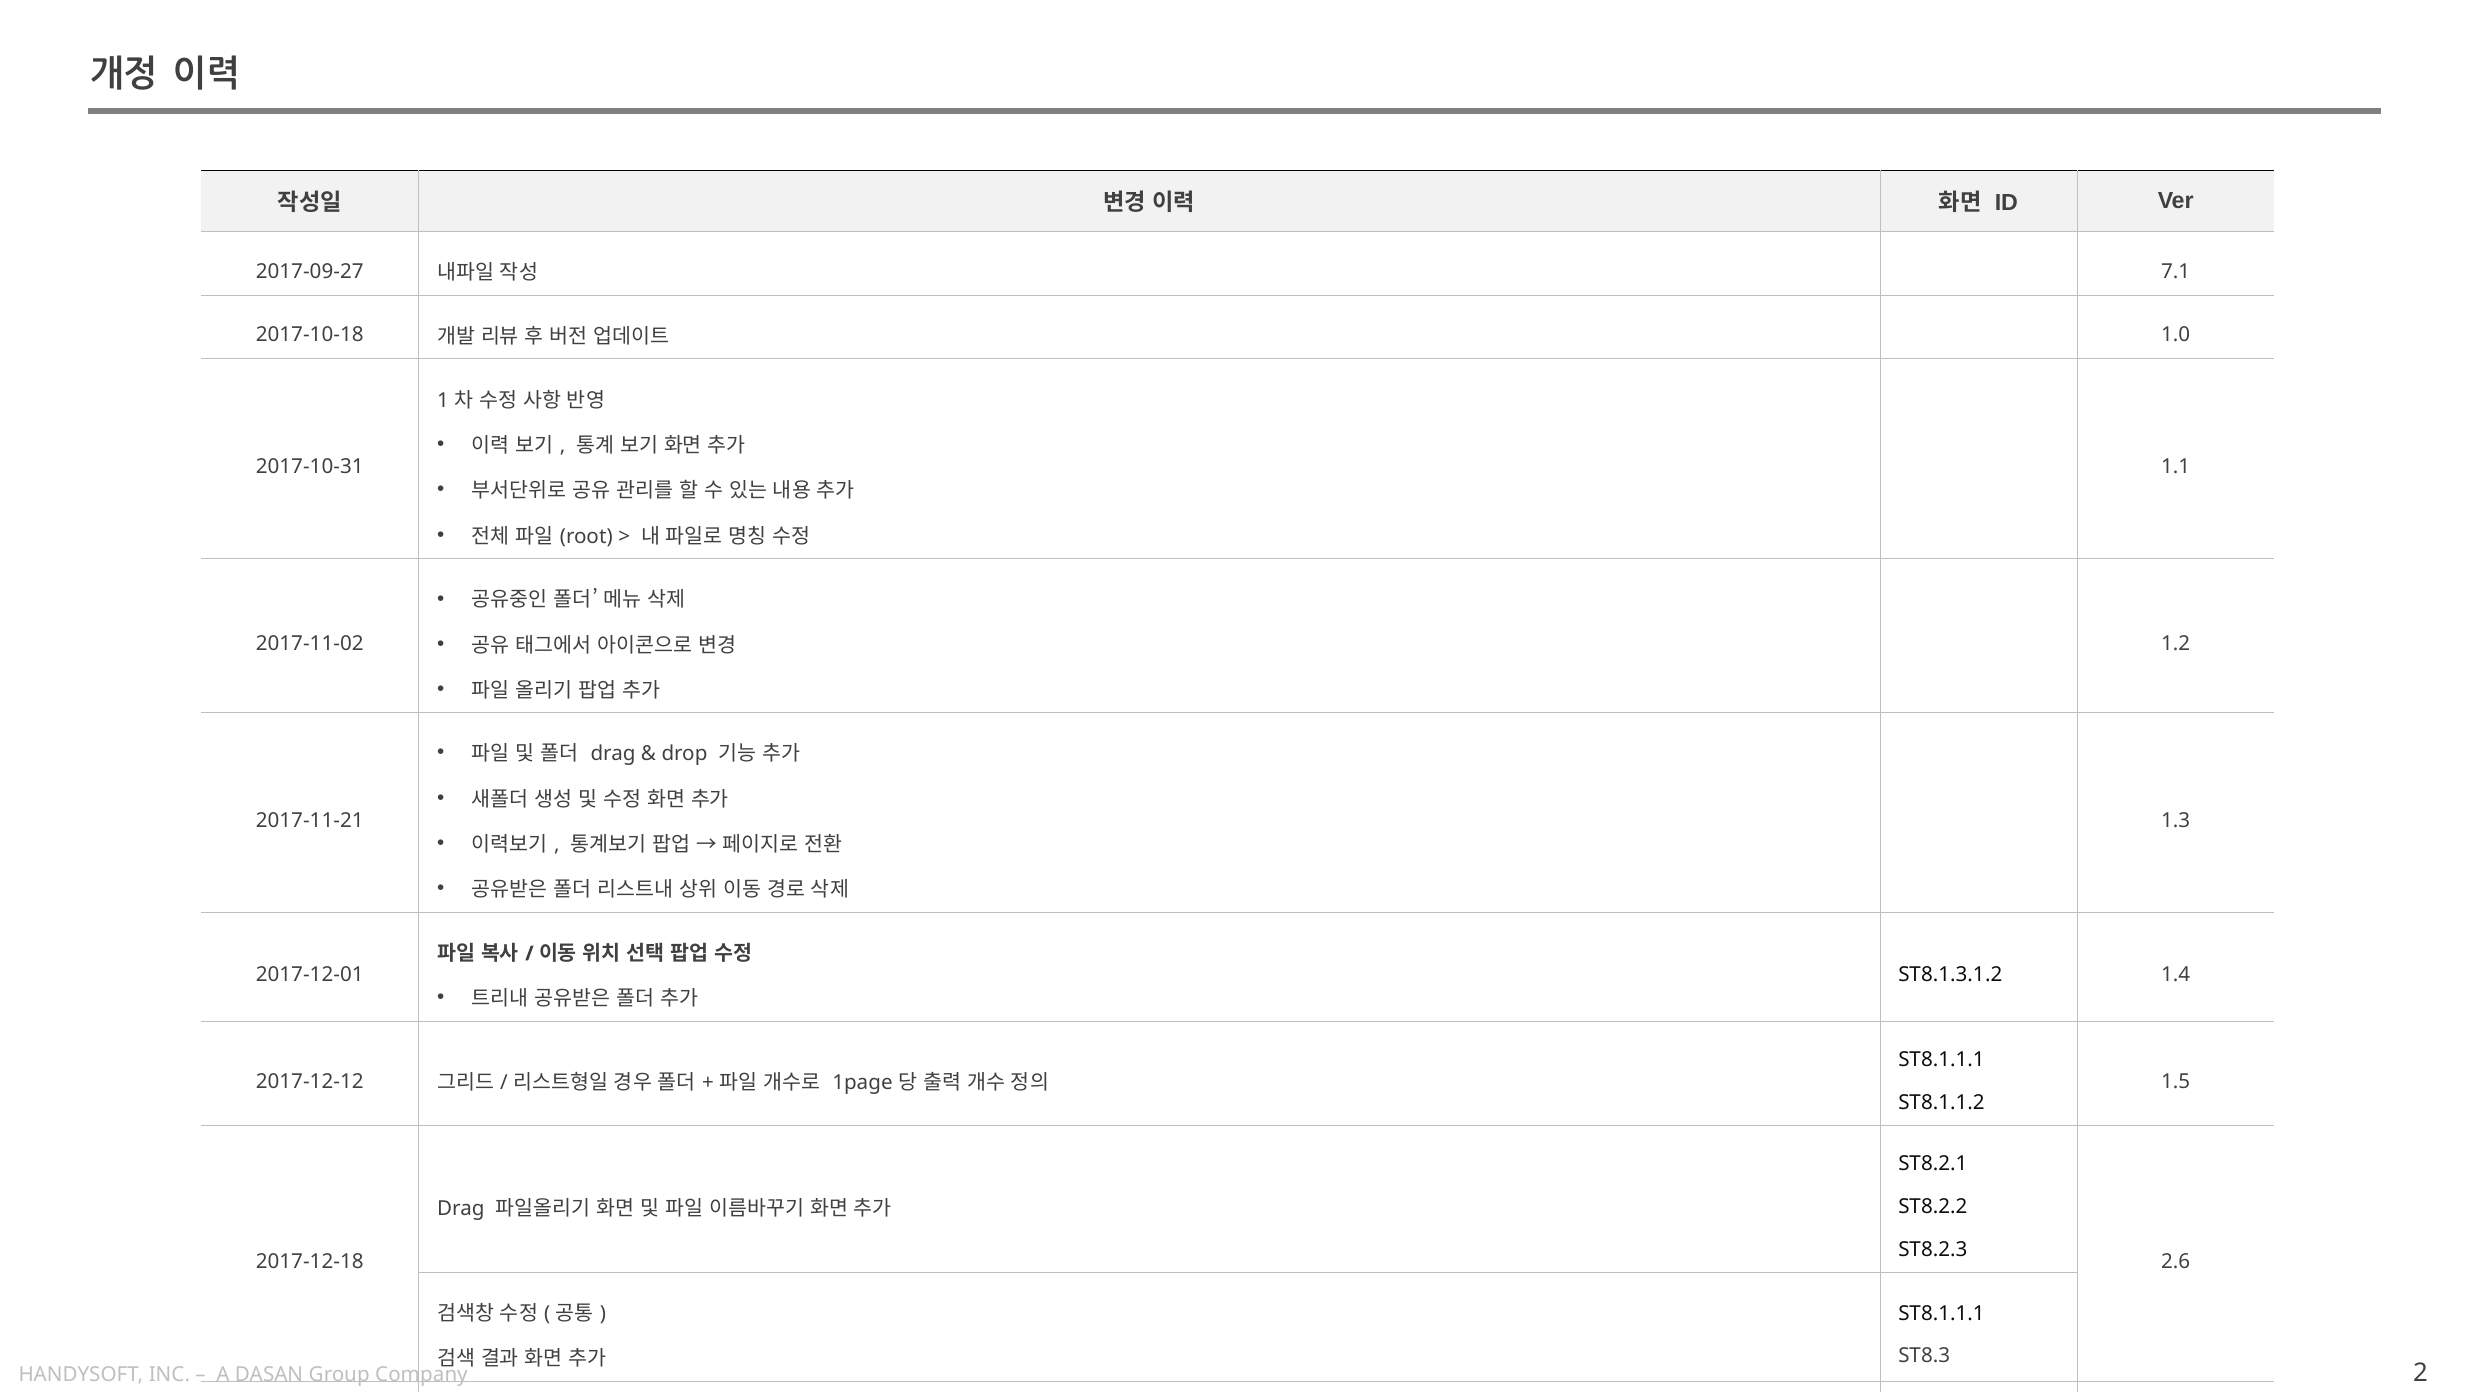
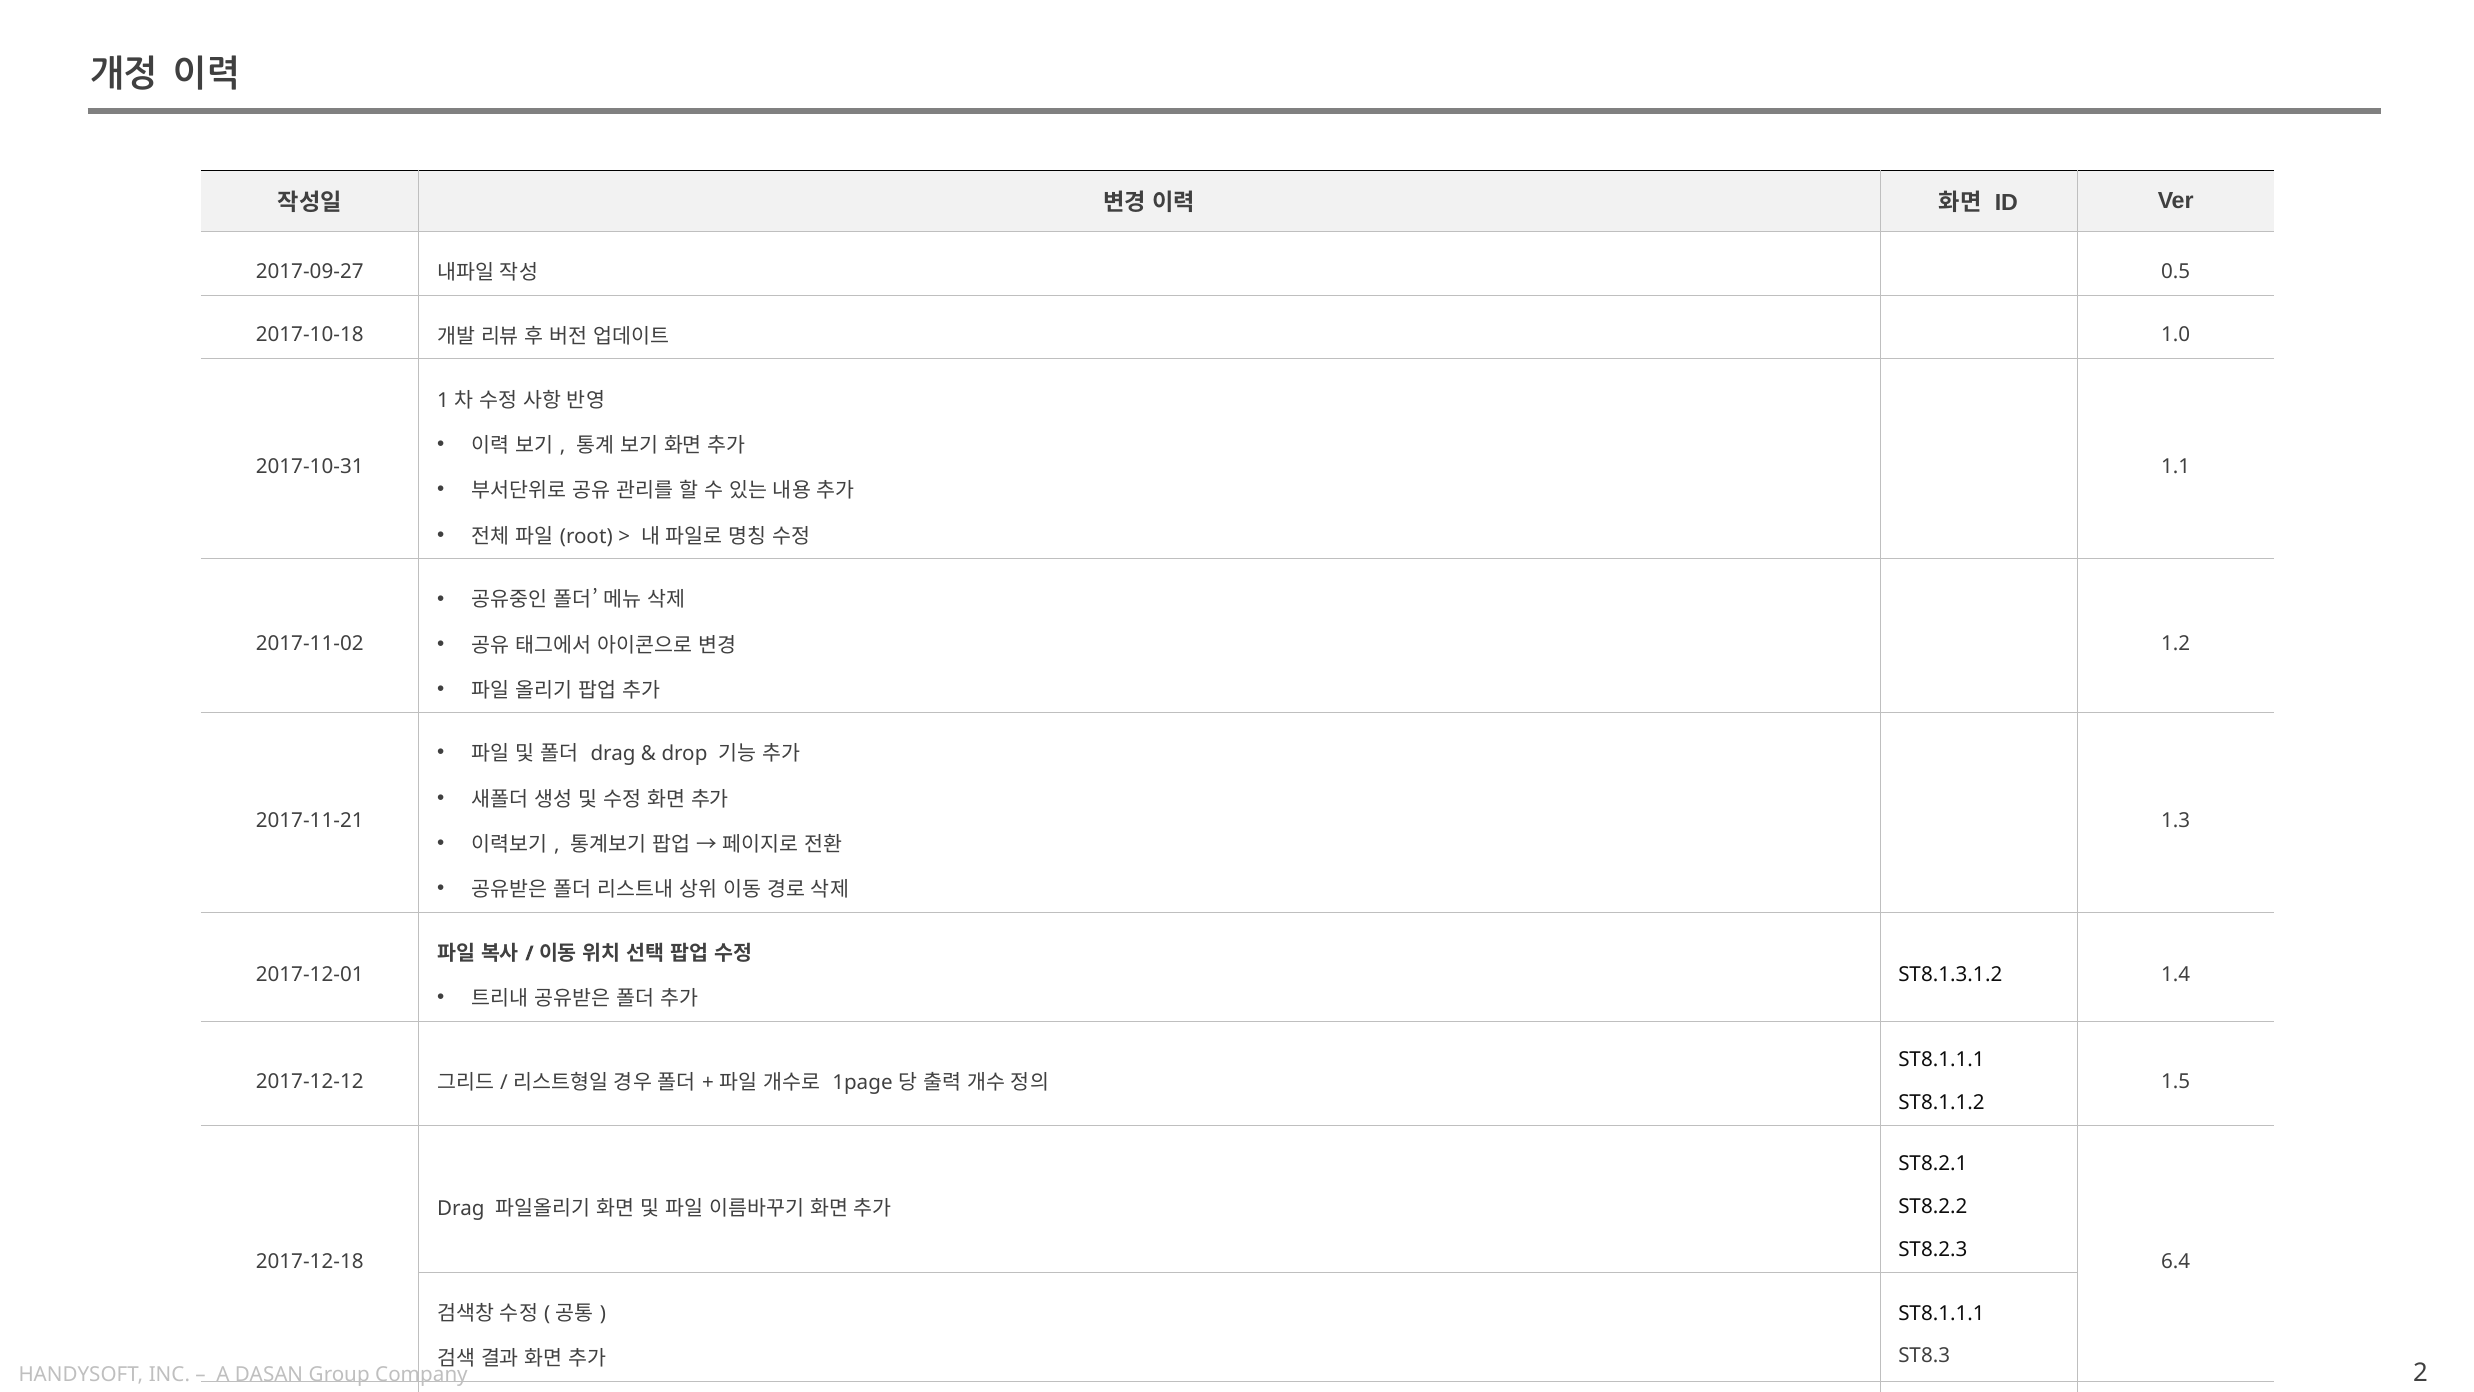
7.1: 7.1 -> 0.5 (2176, 271)
2.6: 2.6 -> 6.4 (2176, 1261)
